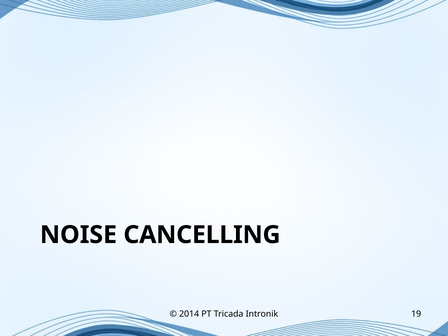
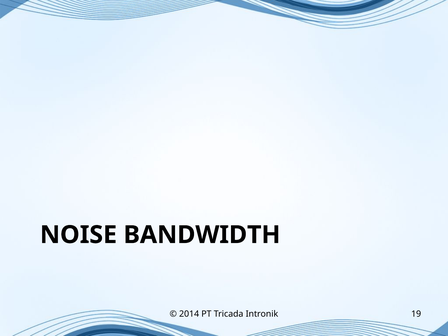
CANCELLING: CANCELLING -> BANDWIDTH (202, 235)
